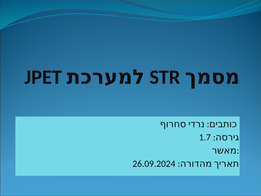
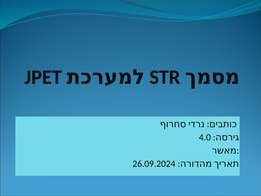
1.7: 1.7 -> 4.0 (205, 137)
